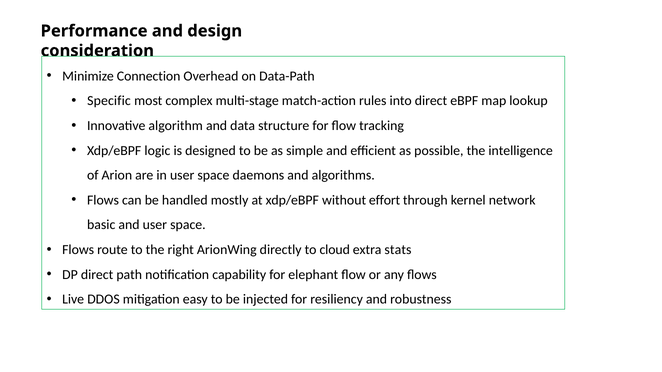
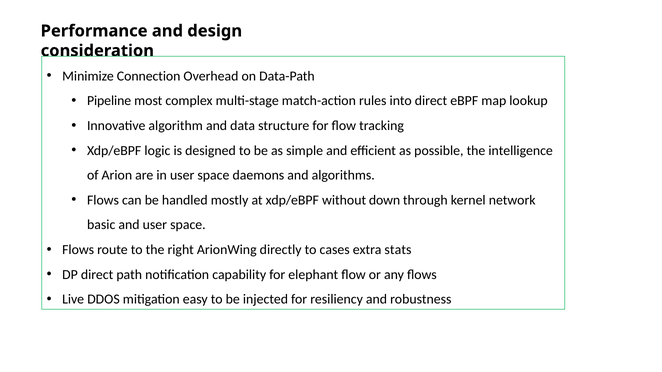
Specific: Specific -> Pipeline (109, 101)
effort: effort -> down (385, 200)
cloud: cloud -> cases (335, 250)
